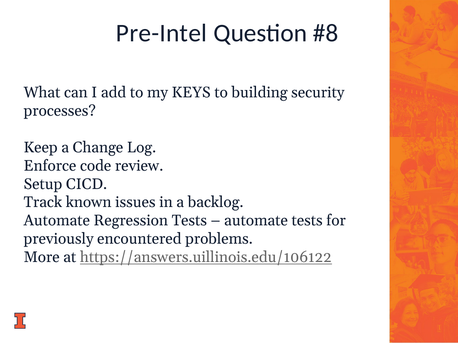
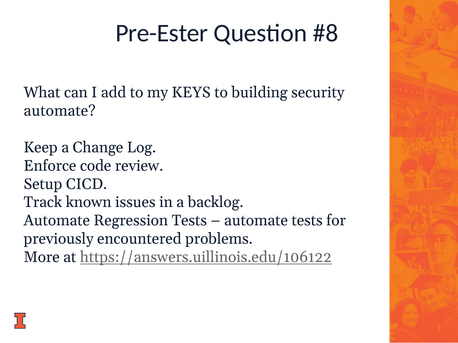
Pre-Intel: Pre-Intel -> Pre-Ester (162, 33)
processes: processes -> automate (60, 111)
